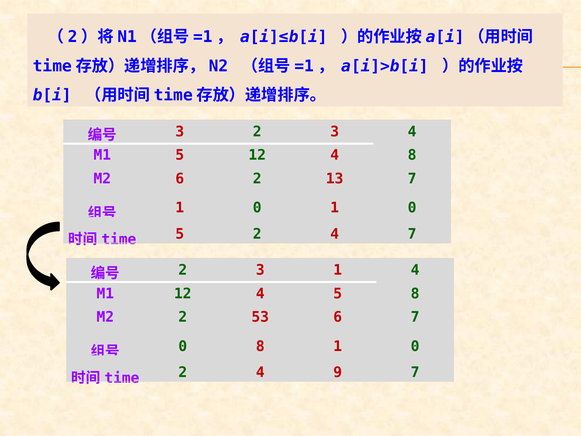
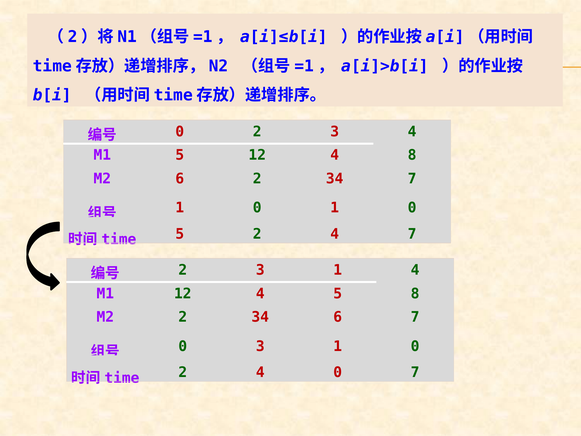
3: 3 -> 0 (180, 132)
6 2 13: 13 -> 34 (335, 179)
M2 2 53: 53 -> 34 (260, 317)
0 8: 8 -> 3 (260, 346)
4 9: 9 -> 0 (338, 372)
